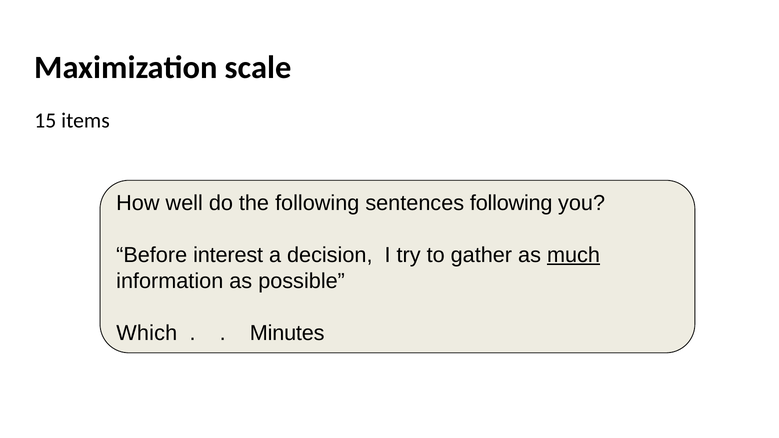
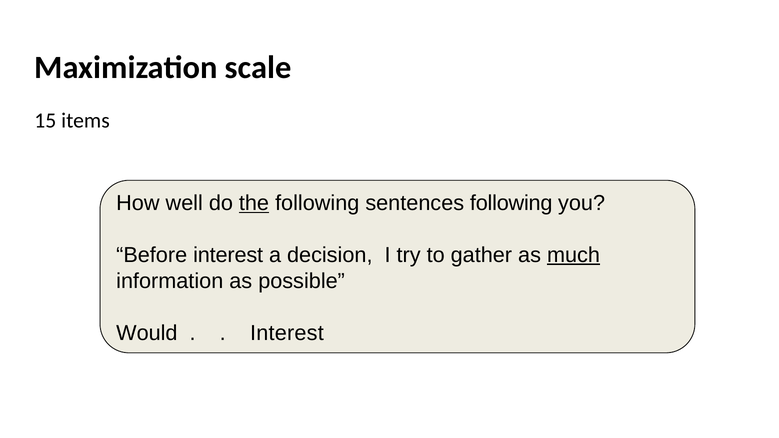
the underline: none -> present (254, 203)
Which: Which -> Would (147, 333)
Minutes: Minutes -> Interest (287, 333)
